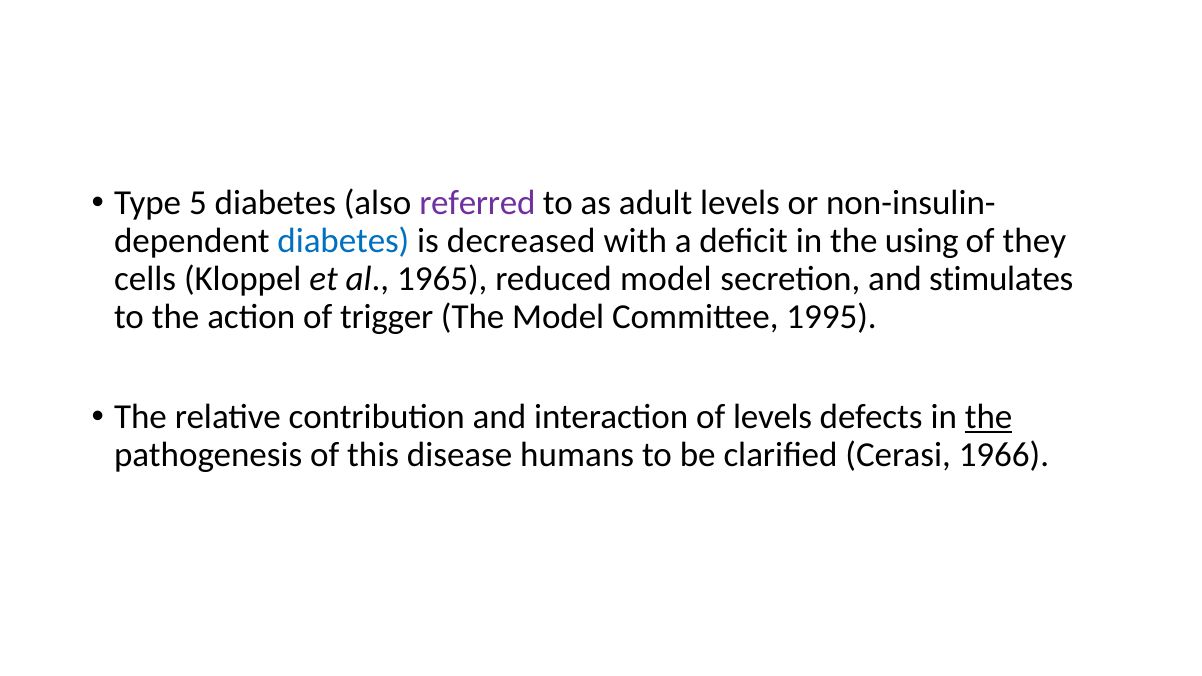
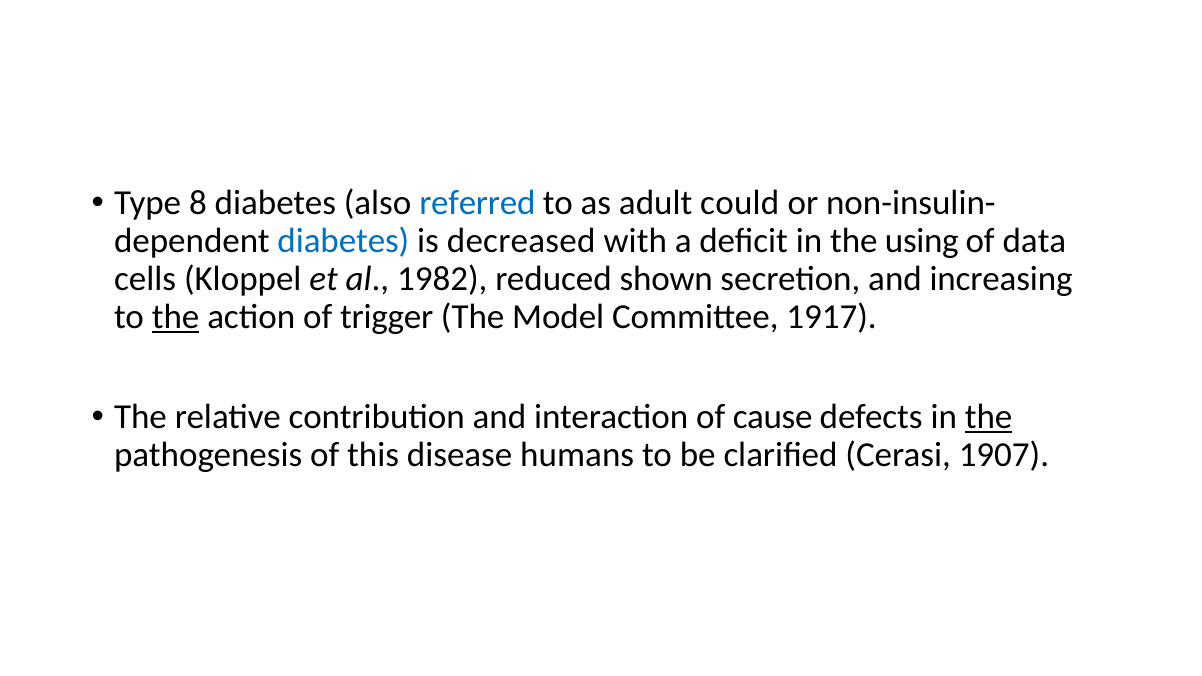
5: 5 -> 8 (198, 203)
referred colour: purple -> blue (477, 203)
adult levels: levels -> could (740, 203)
they: they -> data (1034, 241)
1965: 1965 -> 1982 (442, 279)
reduced model: model -> shown (666, 279)
stimulates: stimulates -> increasing (1001, 279)
the underline: none -> present (176, 317)
1995: 1995 -> 1917 (832, 317)
of levels: levels -> cause (773, 417)
1966: 1966 -> 1907 (1004, 455)
